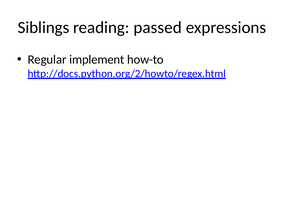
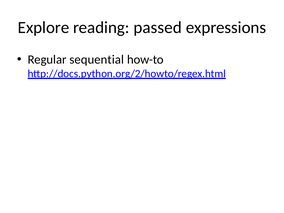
Siblings: Siblings -> Explore (44, 27)
implement: implement -> sequential (97, 60)
